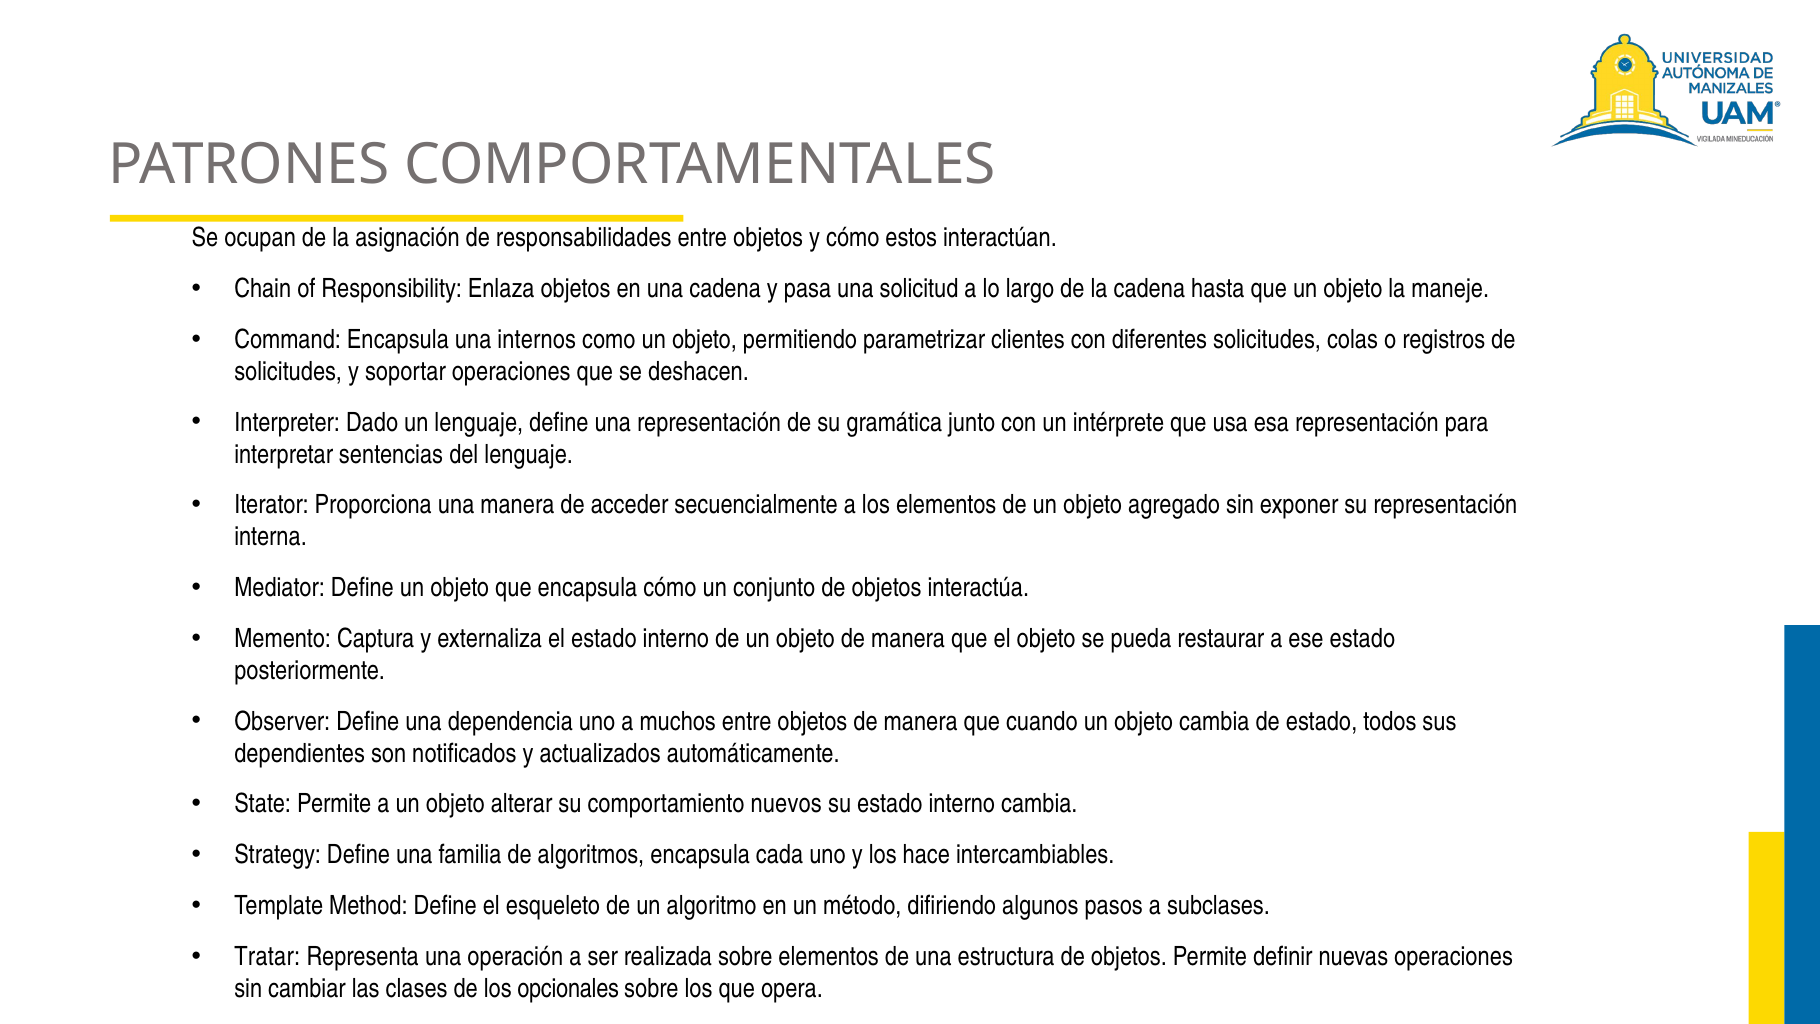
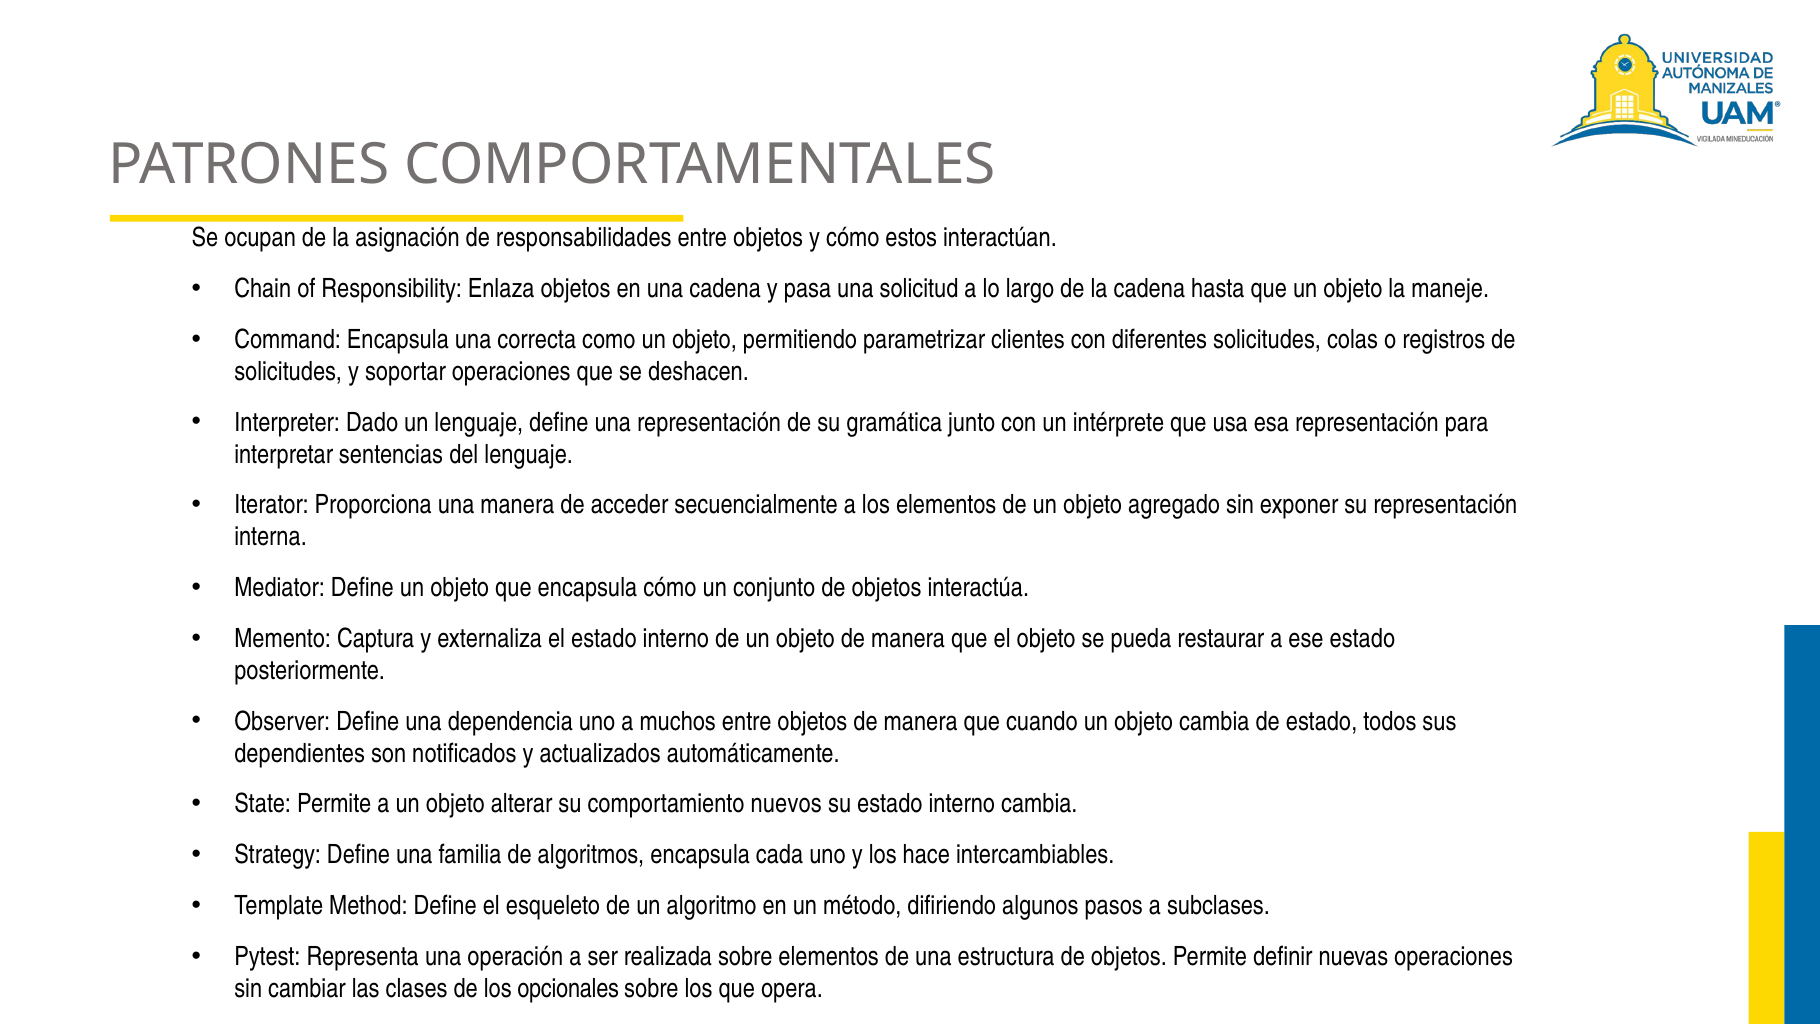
internos: internos -> correcta (537, 340)
Tratar: Tratar -> Pytest (267, 956)
